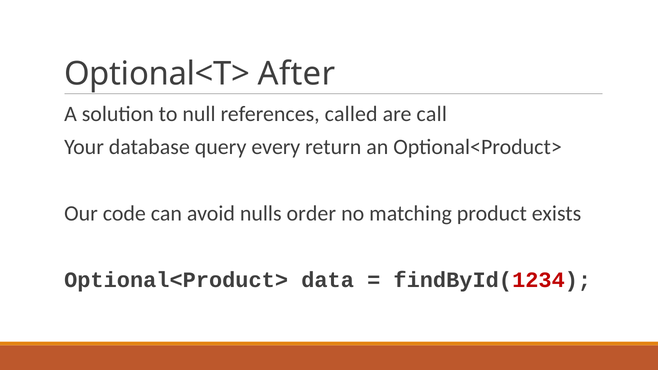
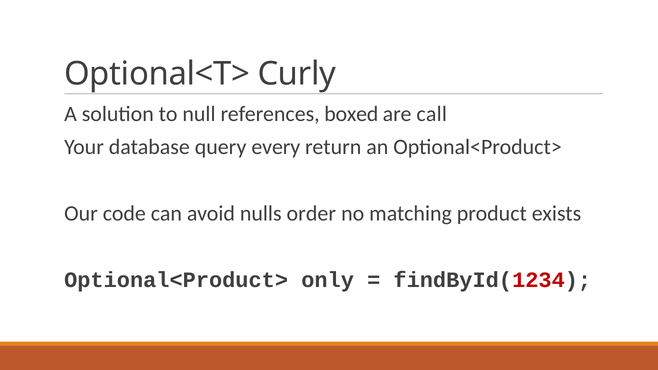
After: After -> Curly (297, 74)
called: called -> boxed (351, 114)
data: data -> only (328, 280)
